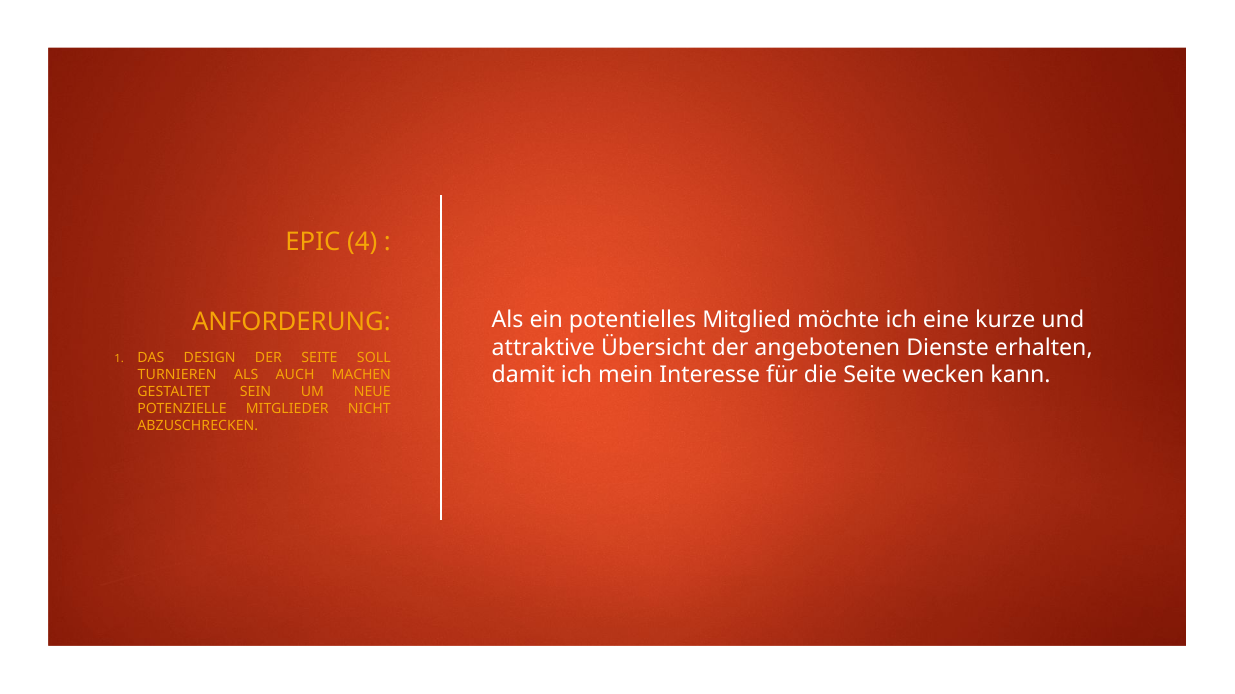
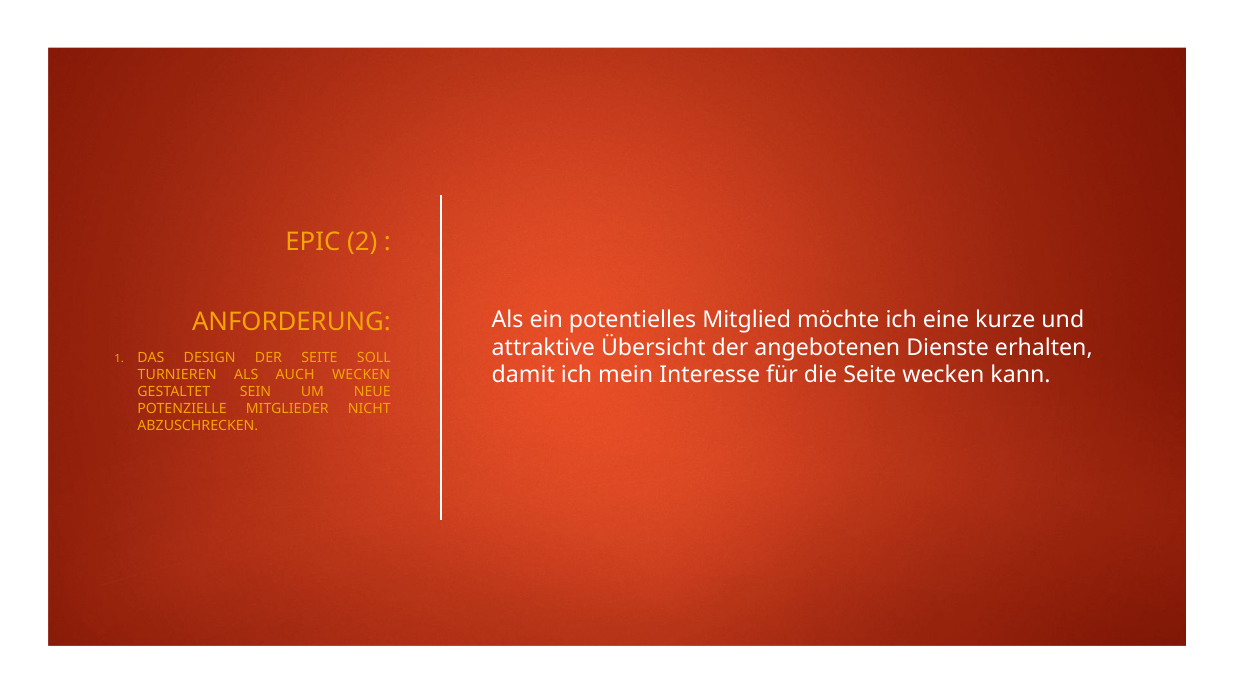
4: 4 -> 2 (362, 243)
AUCH MACHEN: MACHEN -> WECKEN (361, 375)
